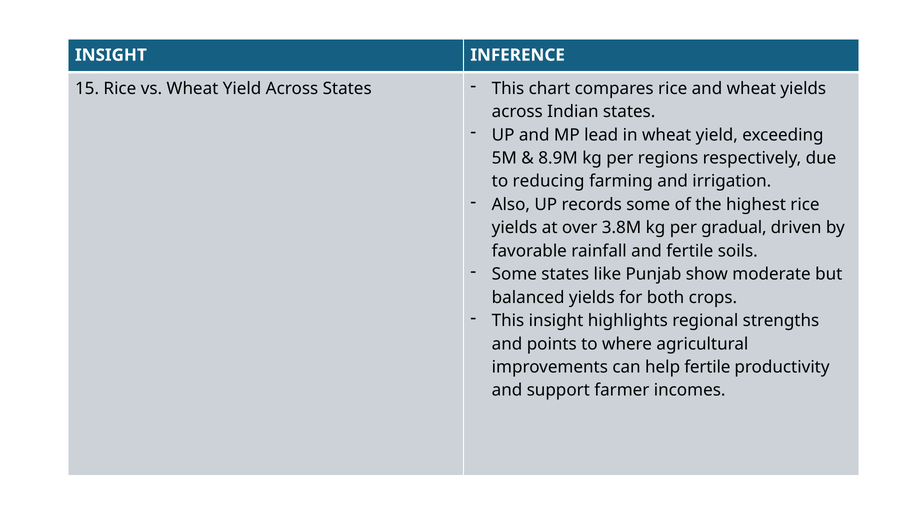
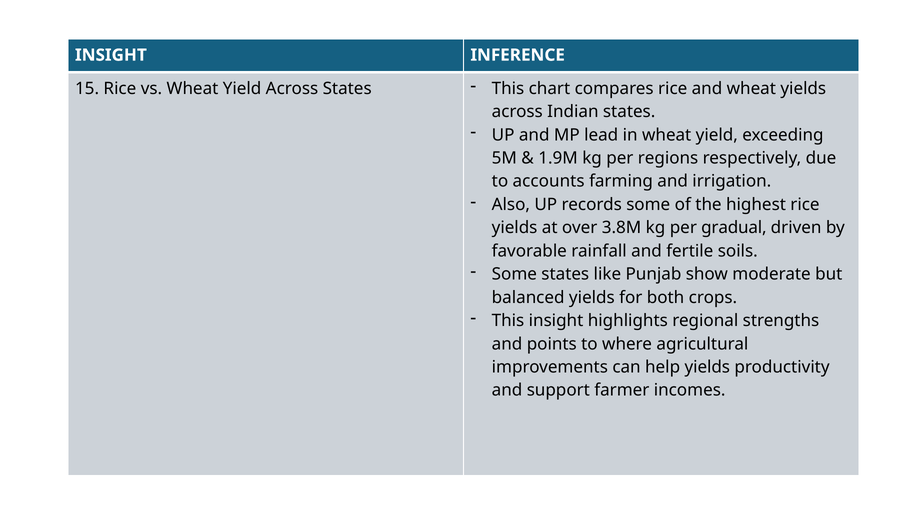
8.9M: 8.9M -> 1.9M (558, 158)
reducing: reducing -> accounts (549, 181)
help fertile: fertile -> yields (707, 367)
